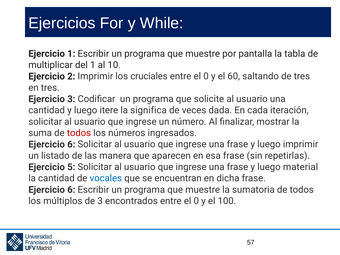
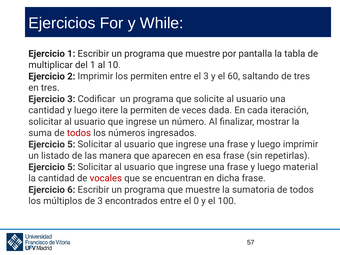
los cruciales: cruciales -> permiten (149, 76)
0: 0 -> 3 (206, 76)
la significa: significa -> permiten (149, 110)
6: 6 -> 5 (71, 144)
vocales colour: blue -> red (106, 178)
